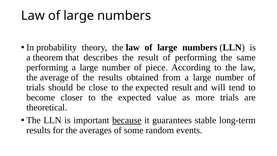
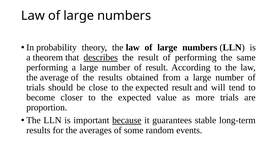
describes underline: none -> present (101, 57)
of piece: piece -> result (157, 67)
theoretical: theoretical -> proportion (47, 107)
